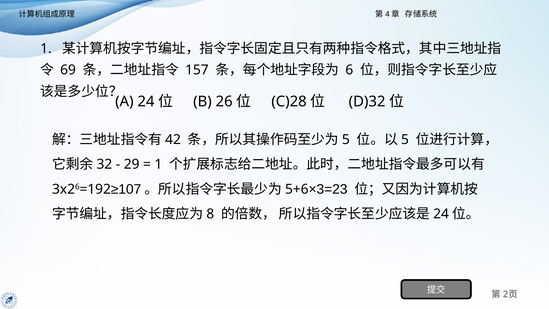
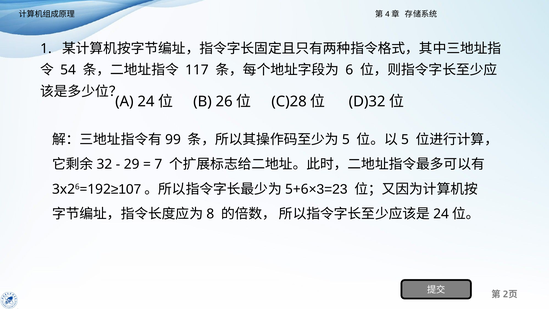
69: 69 -> 54 (68, 70)
157: 157 -> 117 (197, 70)
42: 42 -> 99 (173, 140)
1: 1 -> 7 (158, 164)
